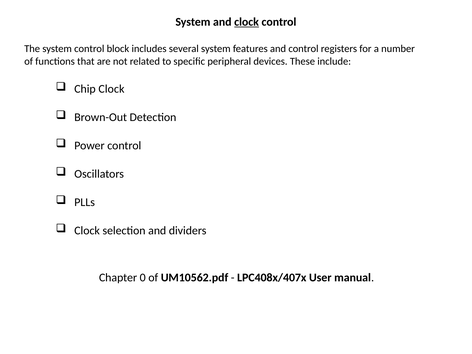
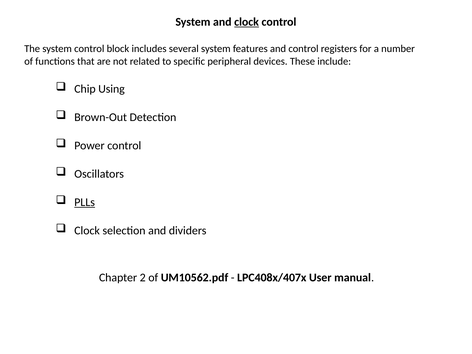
Chip Clock: Clock -> Using (112, 89)
PLLs underline: none -> present (85, 202)
0: 0 -> 2 (143, 278)
